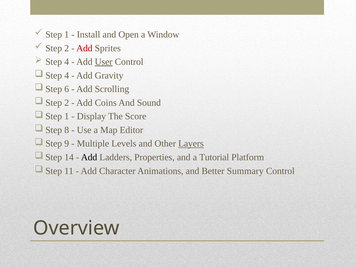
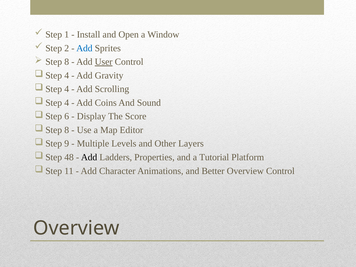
Add colour: red -> blue (84, 48)
Step 4: 4 -> 8 (67, 62)
6: 6 -> 4 (67, 89)
2: 2 -> 4 (67, 103)
1: 1 -> 6 (67, 116)
Layers underline: present -> none (191, 144)
14: 14 -> 48 (69, 157)
Better Summary: Summary -> Overview (245, 171)
